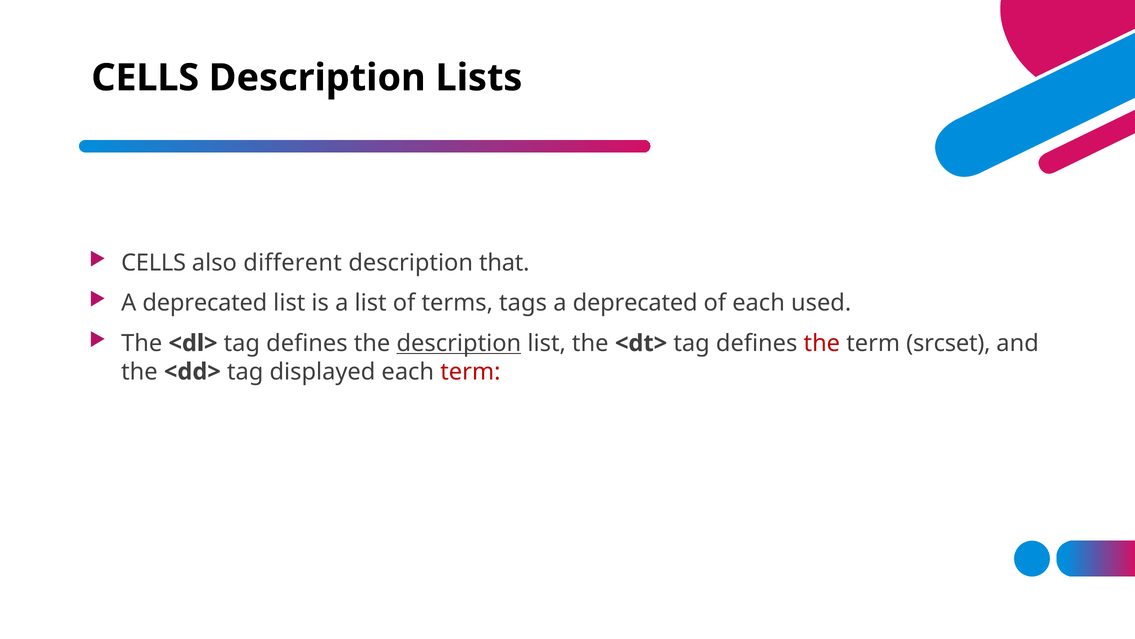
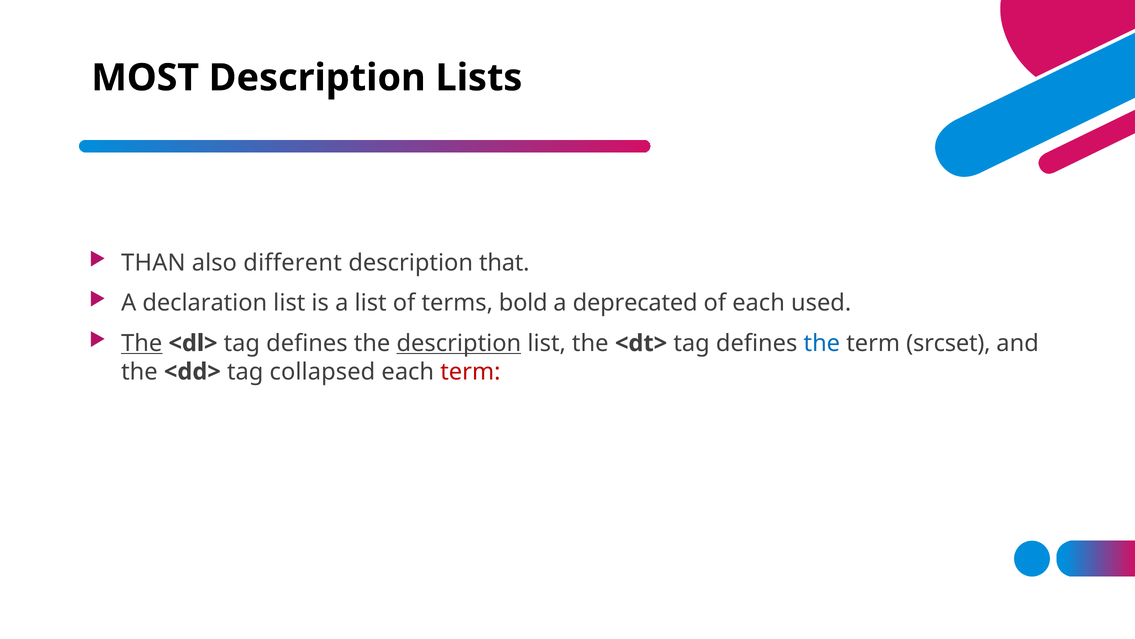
CELLS: CELLS -> MOST (145, 78)
CELLS: CELLS -> THAN (153, 263)
deprecated: deprecated -> declaration (205, 303)
tags: tags -> bold (523, 303)
The underline: none -> present (142, 343)
the colour: red -> blue (822, 343)
displayed: displayed -> collapsed (322, 371)
